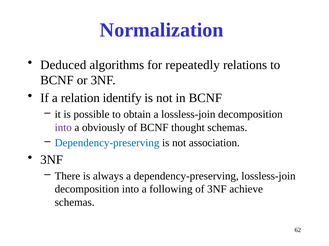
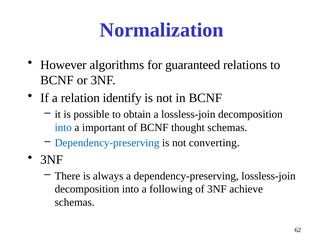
Deduced: Deduced -> However (63, 65)
repeatedly: repeatedly -> guaranteed (193, 65)
into colour: purple -> blue (63, 128)
obviously: obviously -> important (104, 128)
association: association -> converting (214, 143)
